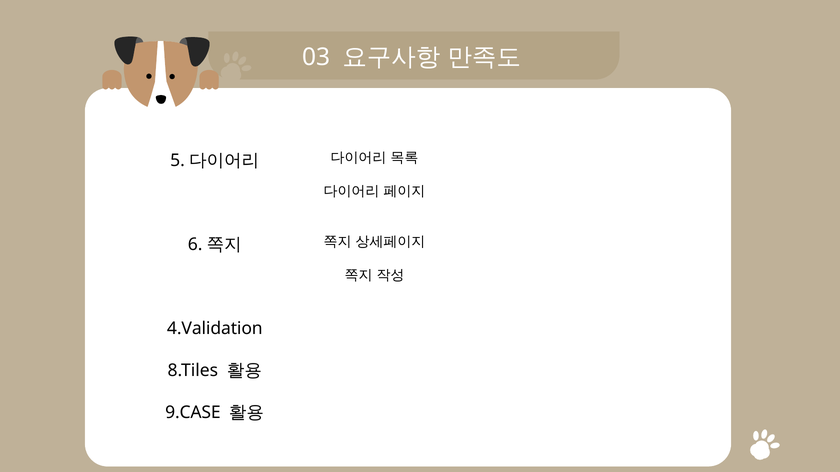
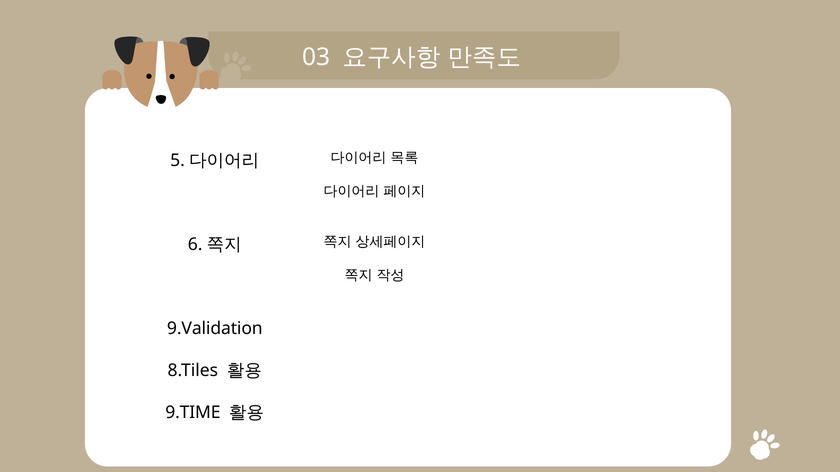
4.Validation: 4.Validation -> 9.Validation (215, 329)
9.CASE: 9.CASE -> 9.TIME (193, 413)
